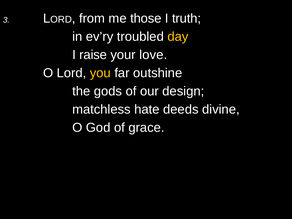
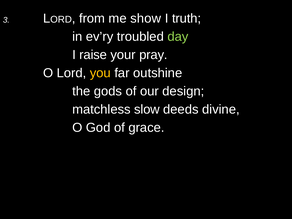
those: those -> show (146, 18)
day colour: yellow -> light green (178, 37)
love: love -> pray (153, 55)
hate: hate -> slow (147, 109)
